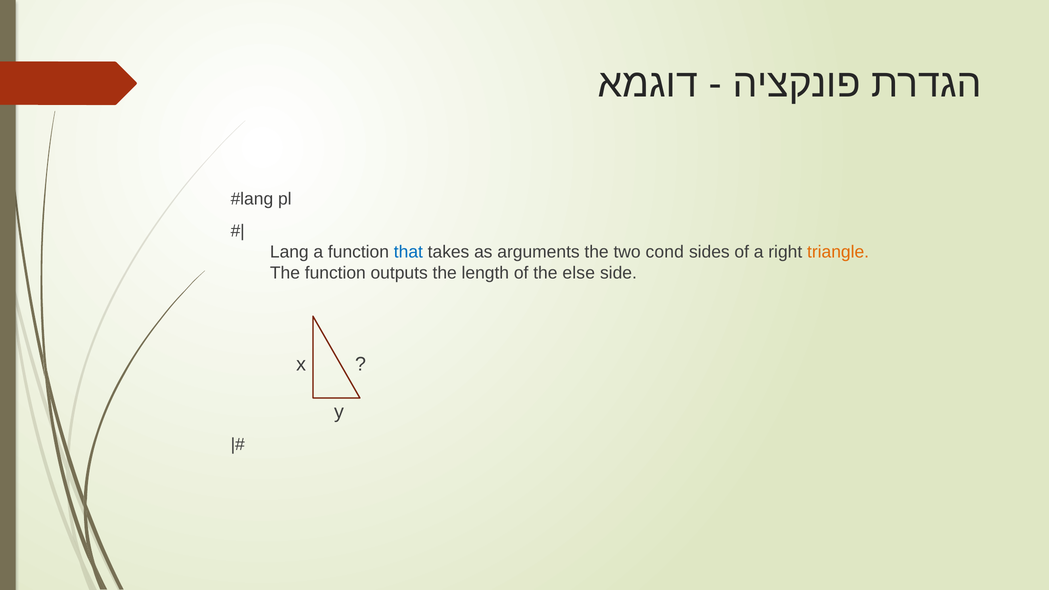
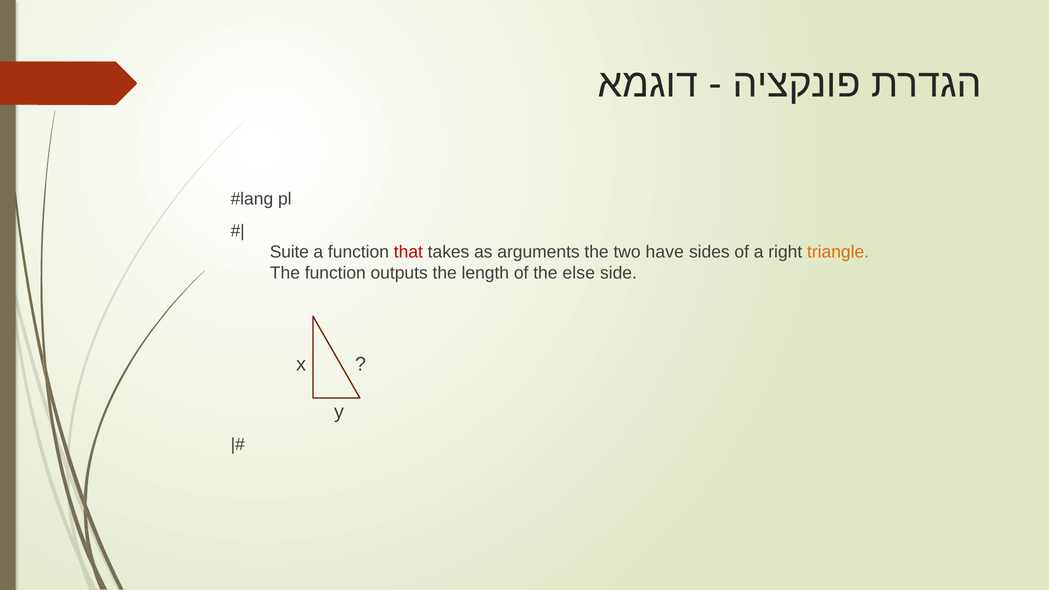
Lang: Lang -> Suite (289, 252)
that colour: blue -> red (408, 252)
cond: cond -> have (665, 252)
